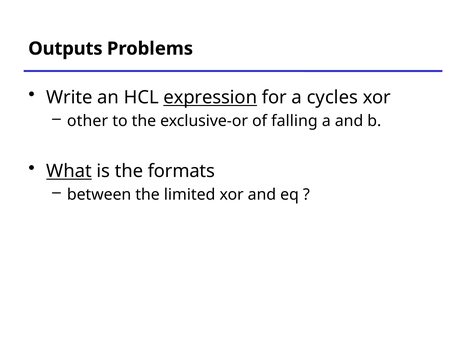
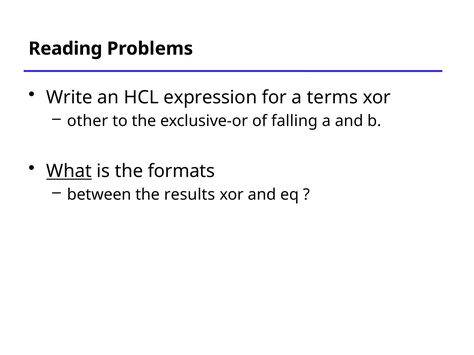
Outputs: Outputs -> Reading (65, 49)
expression underline: present -> none (210, 98)
cycles: cycles -> terms (332, 98)
limited: limited -> results (190, 195)
